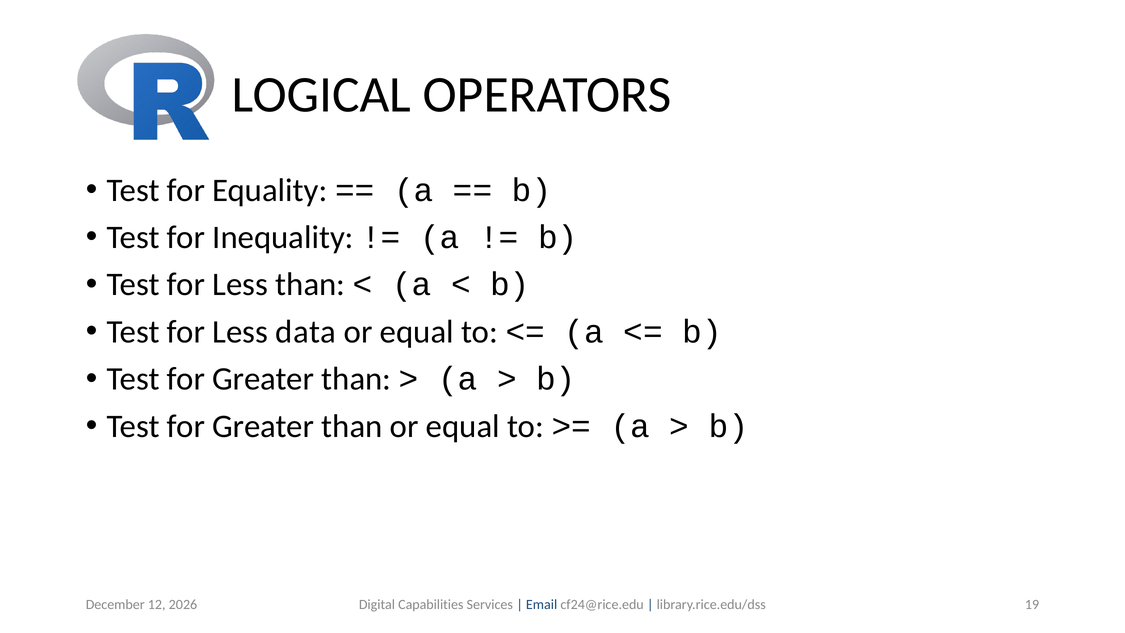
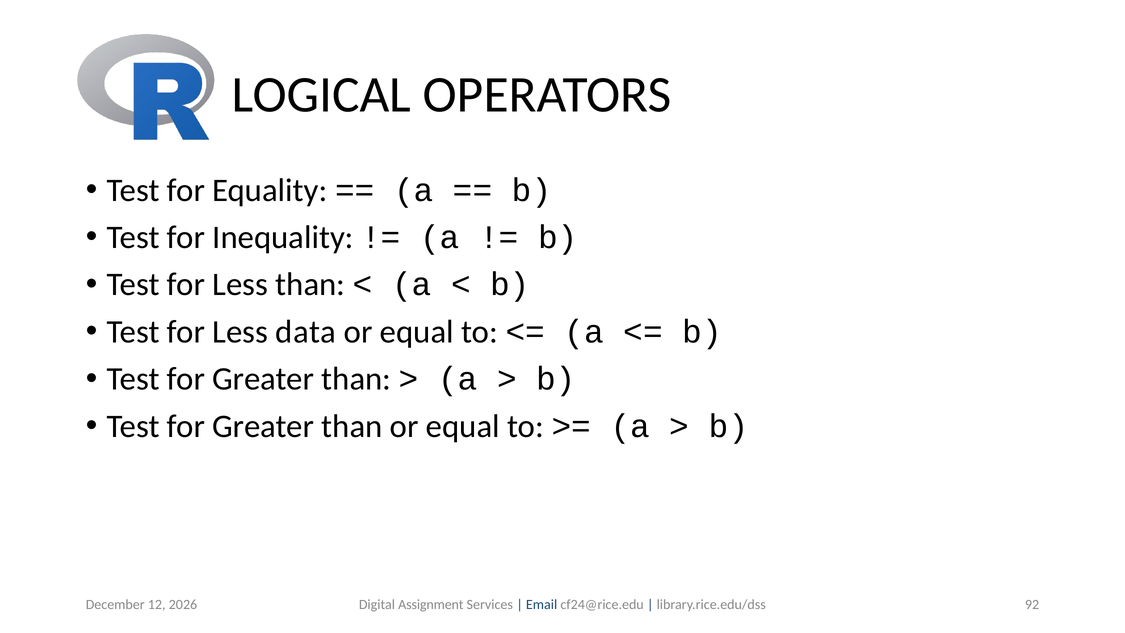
19: 19 -> 92 (1032, 604)
Capabilities: Capabilities -> Assignment (431, 604)
